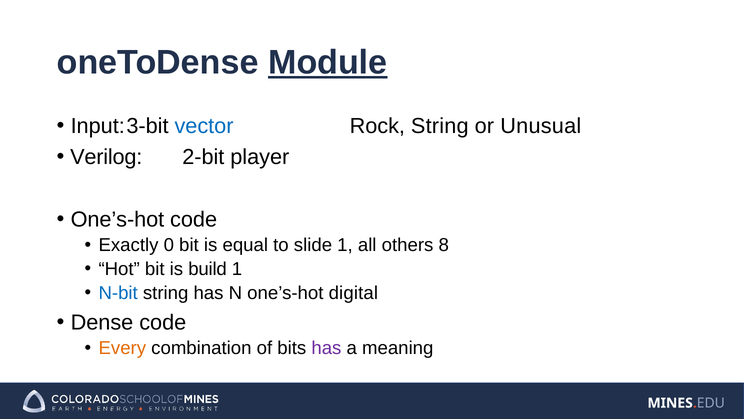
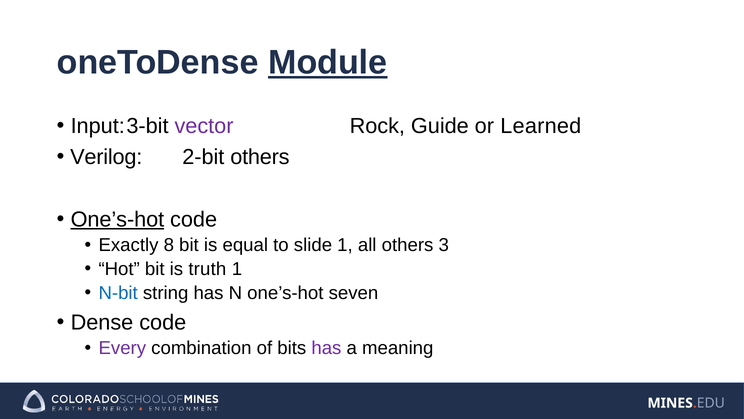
vector colour: blue -> purple (204, 126)
Rock String: String -> Guide (440, 126)
Unusual: Unusual -> Learned (541, 126)
2-bit player: player -> others (260, 157)
One’s-hot underline: none -> present (117, 219)
0: 0 -> 8 (169, 245)
8: 8 -> 3 (444, 245)
build: build -> truth (207, 269)
digital: digital -> seven (353, 293)
Every colour: orange -> purple (122, 348)
